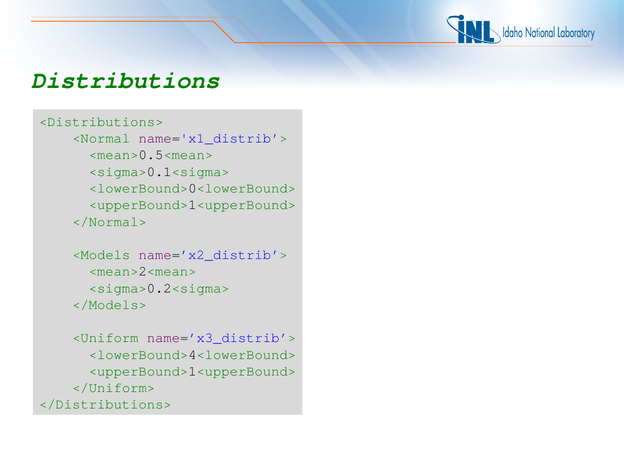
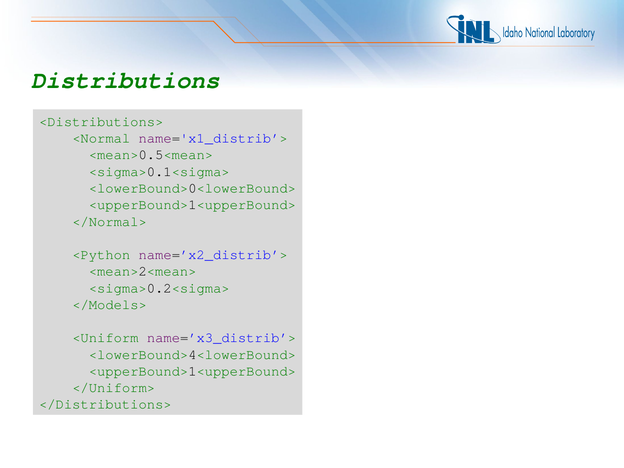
<Models: <Models -> <Python (101, 255)
